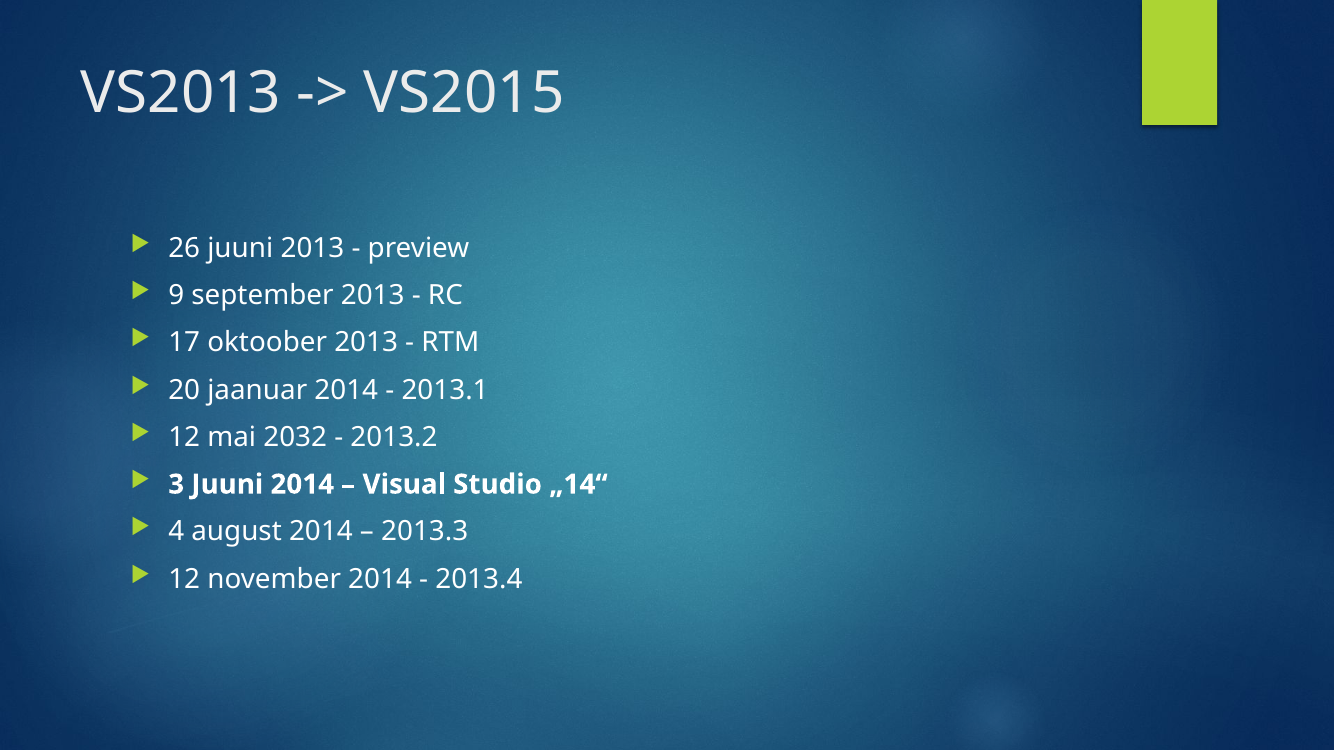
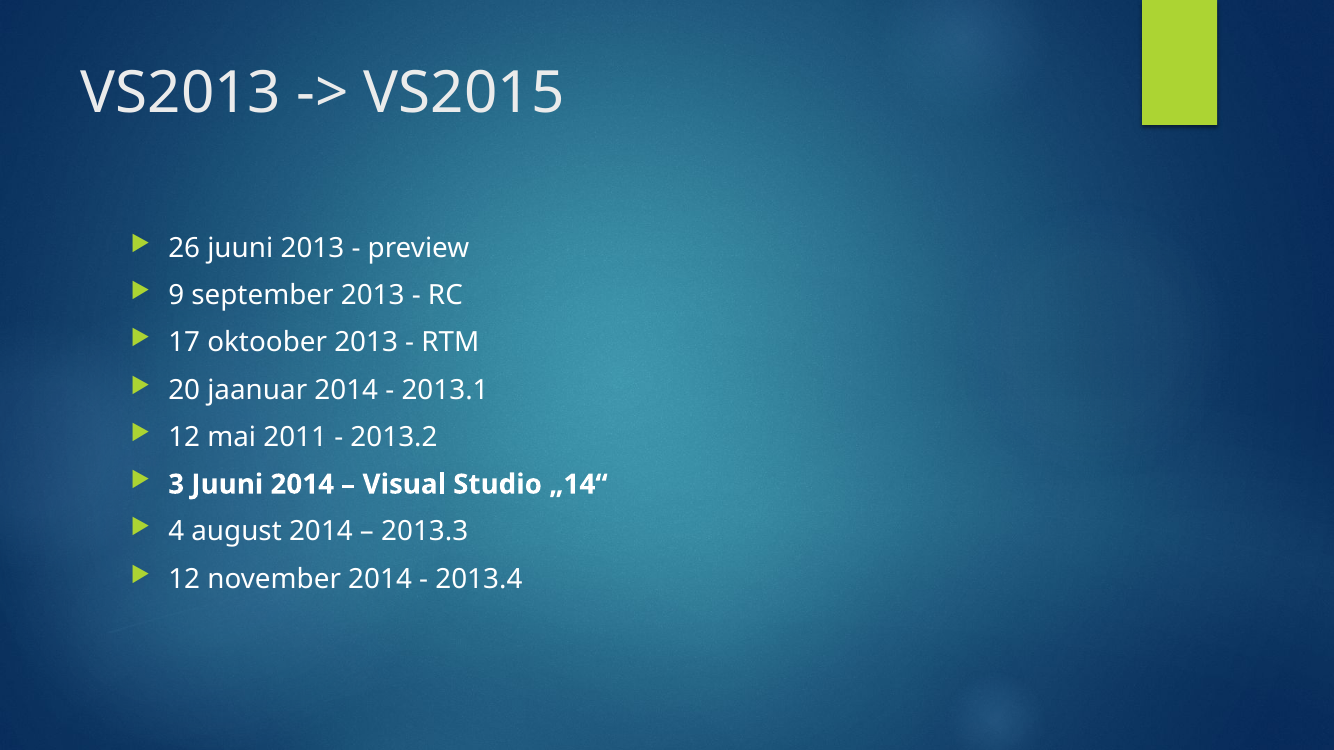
2032: 2032 -> 2011 (295, 437)
